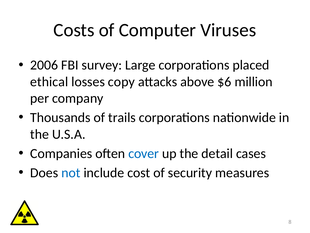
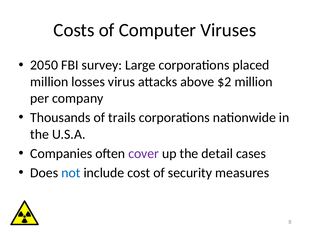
2006: 2006 -> 2050 (44, 65)
ethical: ethical -> million (49, 82)
copy: copy -> virus (121, 82)
$6: $6 -> $2 (224, 82)
cover colour: blue -> purple (144, 153)
